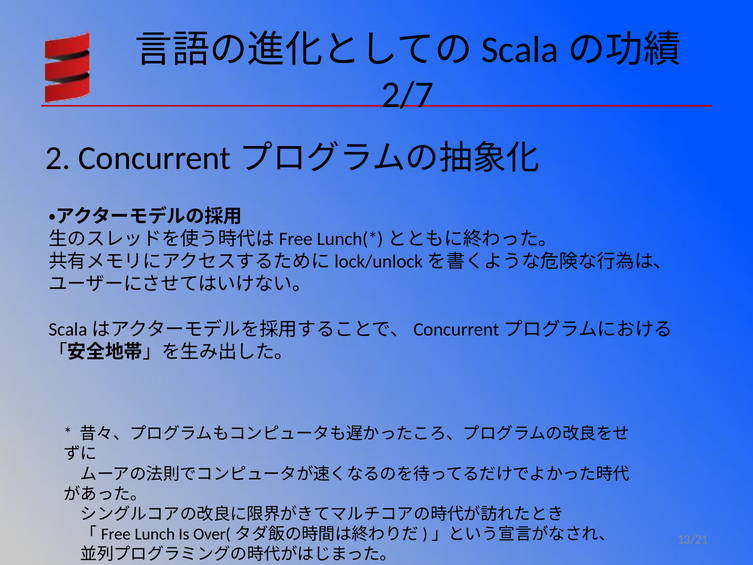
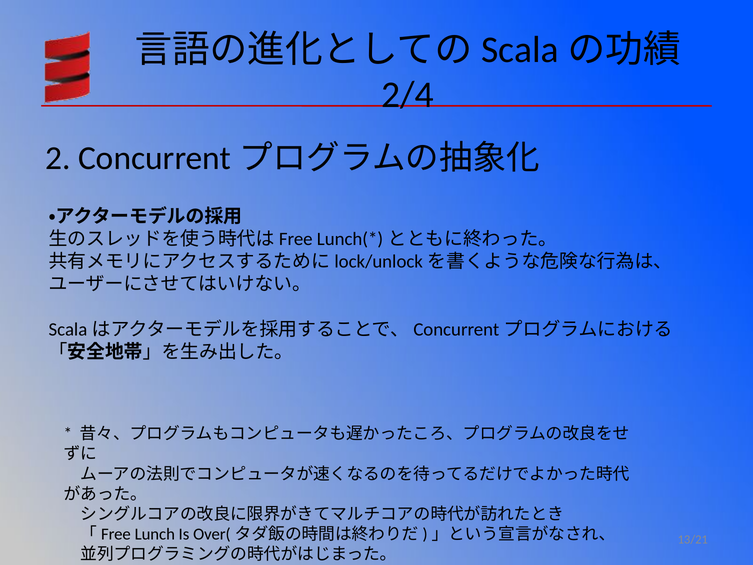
2/7: 2/7 -> 2/4 (408, 95)
